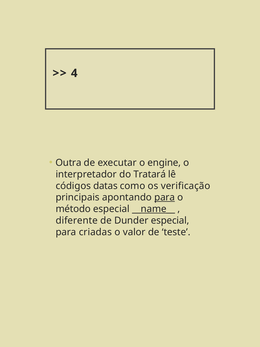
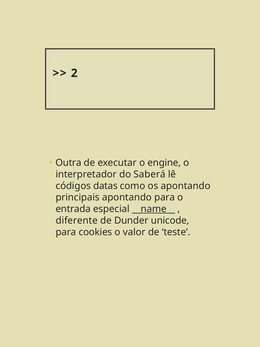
4: 4 -> 2 (74, 73)
Tratará: Tratará -> Saberá (150, 174)
os verificação: verificação -> apontando (186, 186)
para underline: present -> none (165, 197)
método: método -> entrada (73, 209)
Dunder especial: especial -> unicode (170, 220)
criadas: criadas -> cookies (95, 232)
